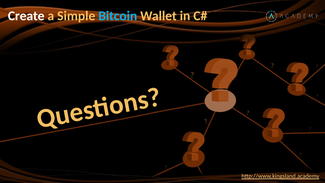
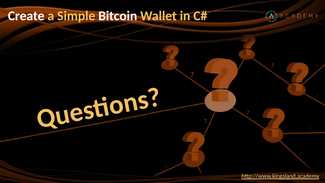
Bitcoin colour: light blue -> white (118, 16)
